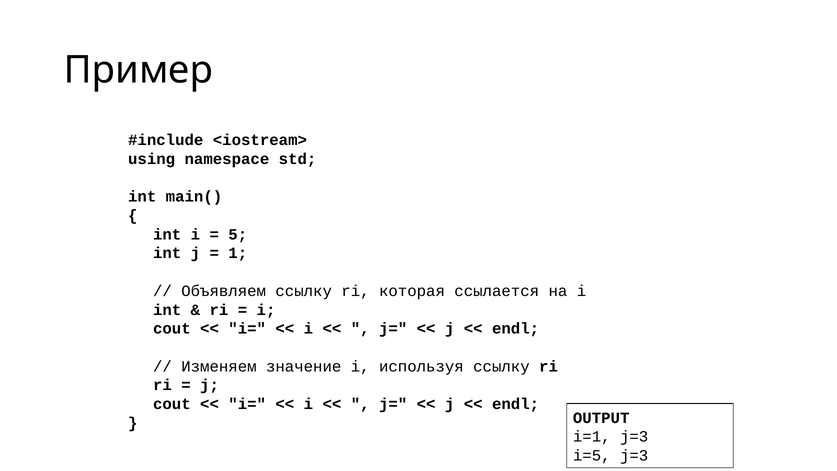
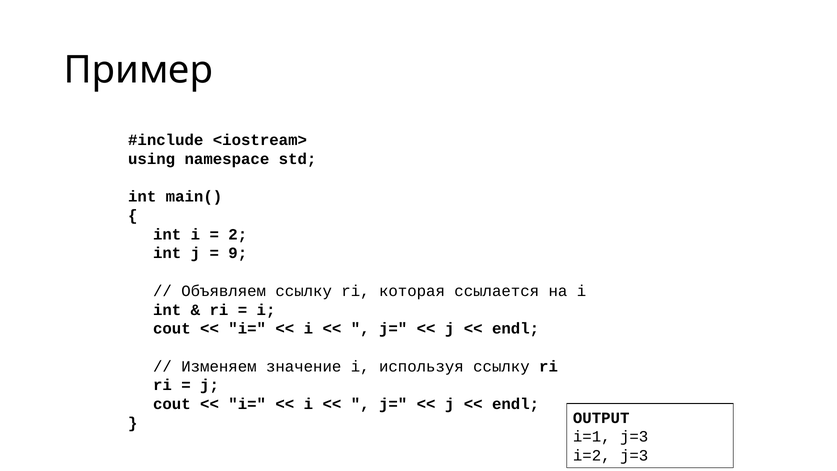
5: 5 -> 2 (238, 234)
1: 1 -> 9 (238, 253)
i=5: i=5 -> i=2 (592, 455)
